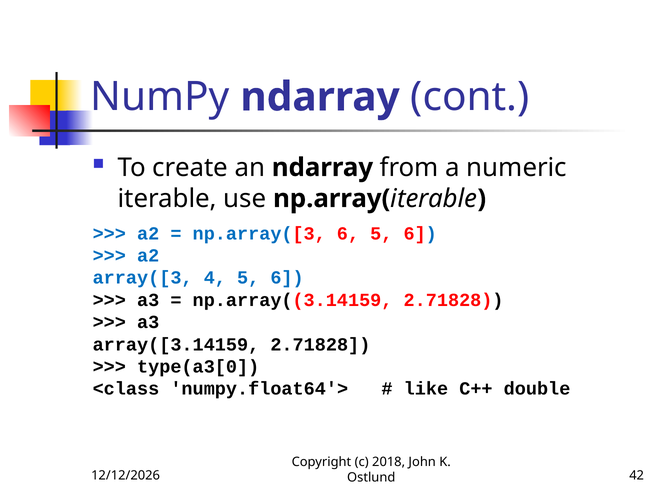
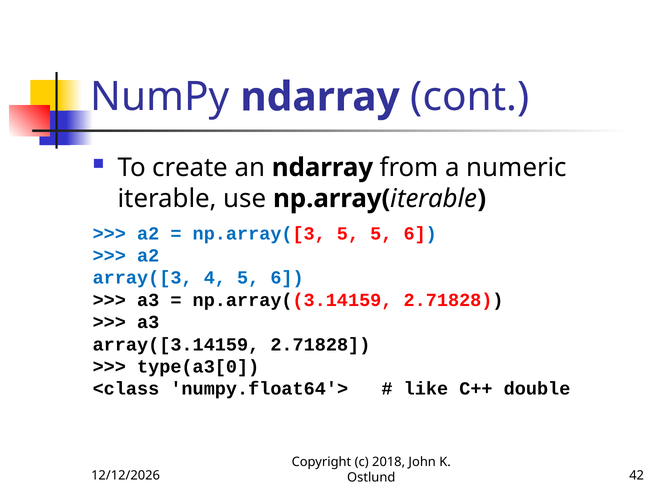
np.array([3 6: 6 -> 5 (348, 233)
